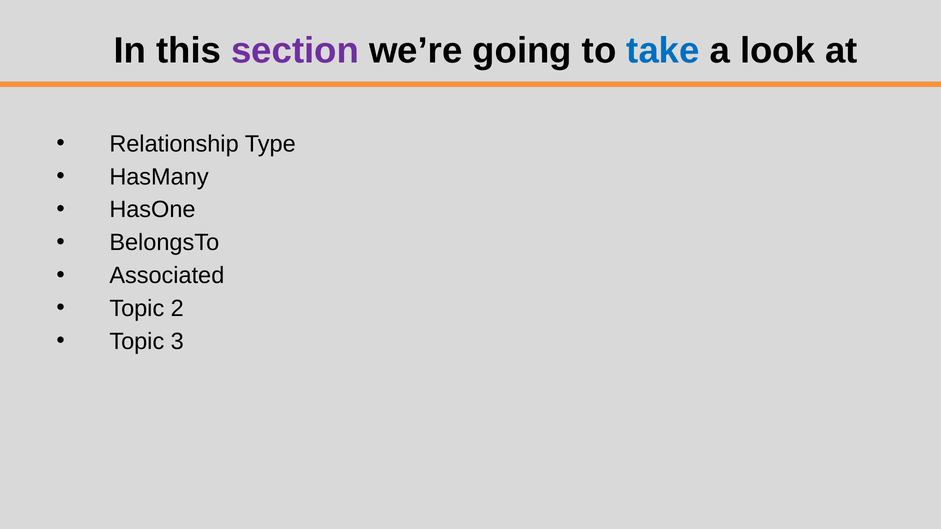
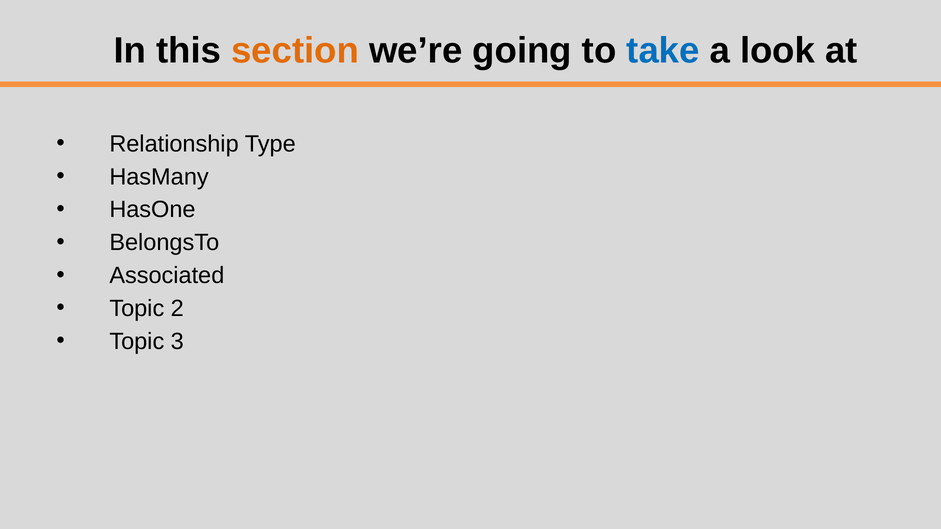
section colour: purple -> orange (295, 51)
